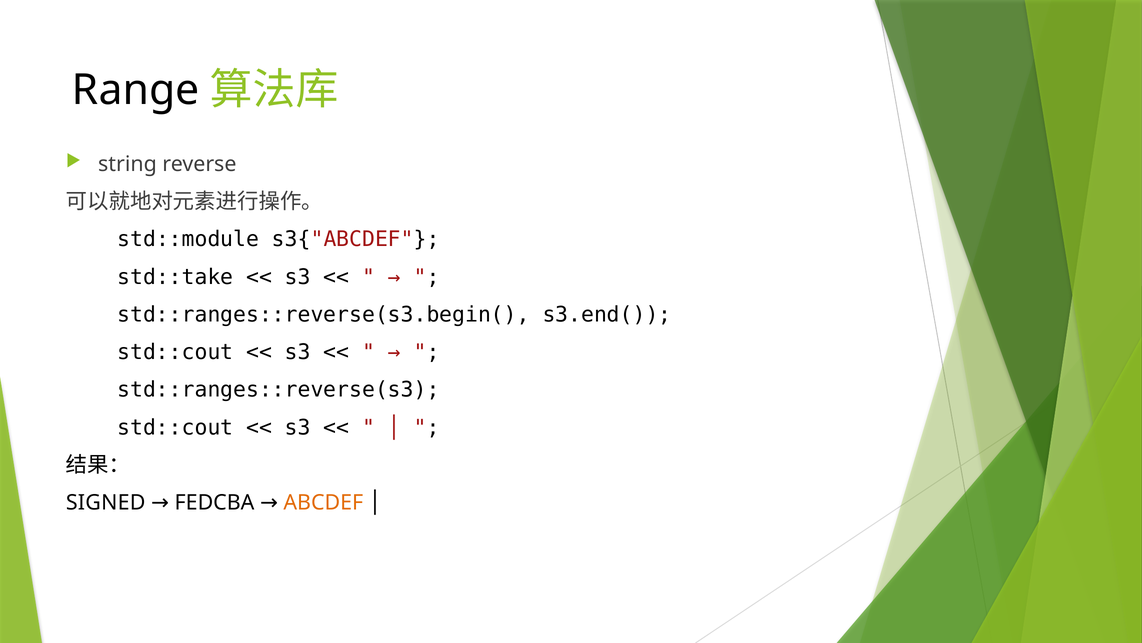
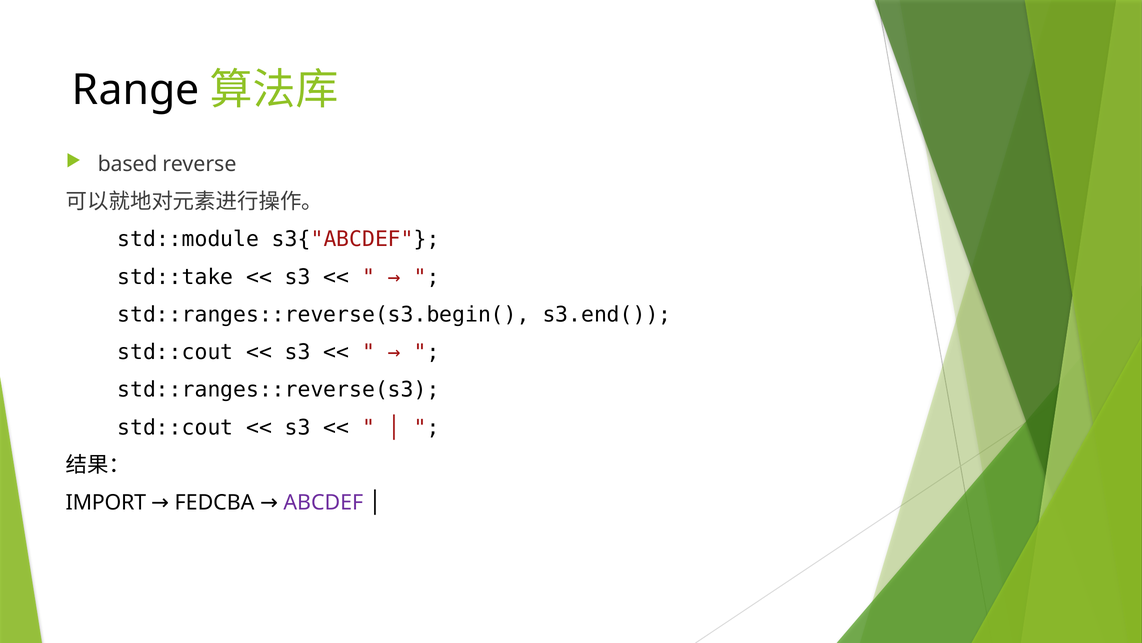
string: string -> based (128, 164)
SIGNED: SIGNED -> IMPORT (106, 502)
ABCDEF colour: orange -> purple (323, 502)
